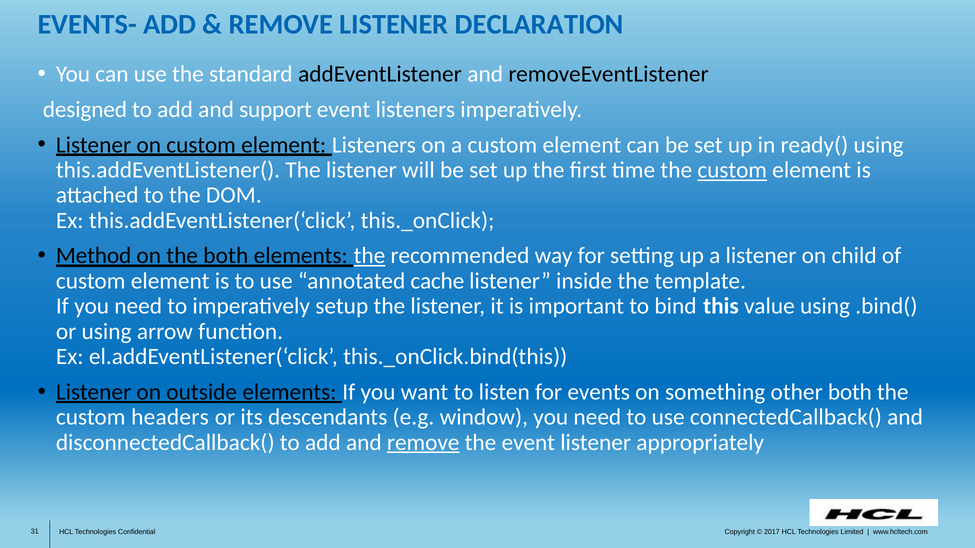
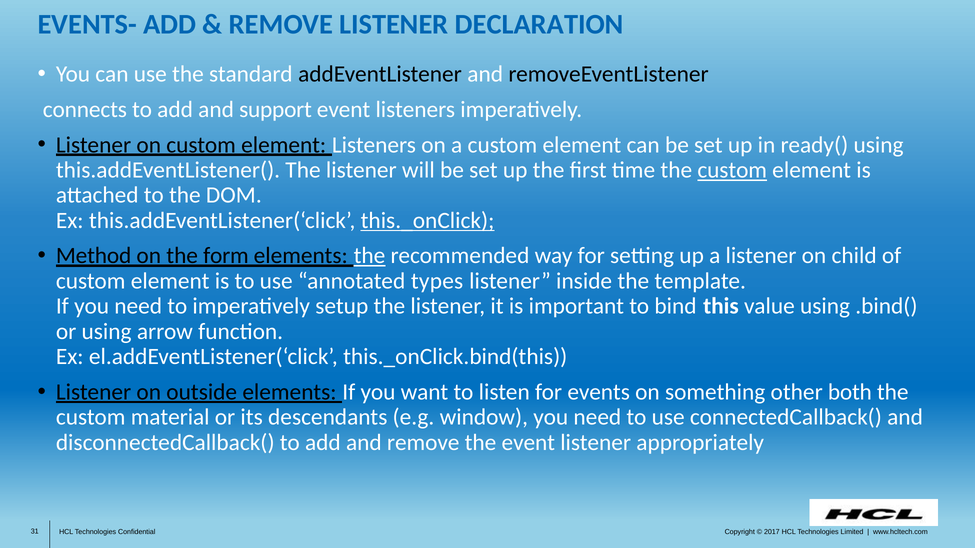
designed: designed -> connects (85, 110)
this._onClick underline: none -> present (428, 221)
the both: both -> form (226, 256)
cache: cache -> types (437, 281)
headers: headers -> material (170, 417)
remove underline: present -> none (423, 443)
